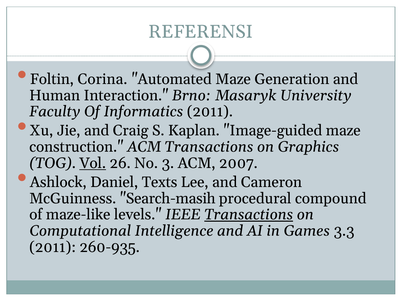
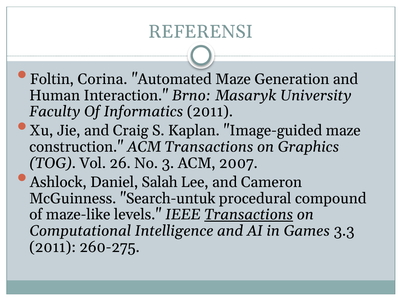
Vol underline: present -> none (93, 163)
Texts: Texts -> Salah (160, 182)
Search-masih: Search-masih -> Search-untuk (168, 199)
260-935: 260-935 -> 260-275 (110, 248)
